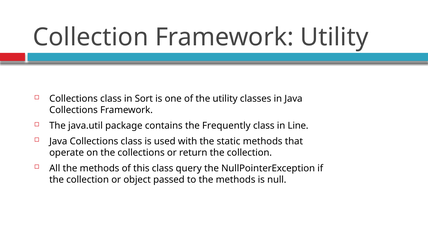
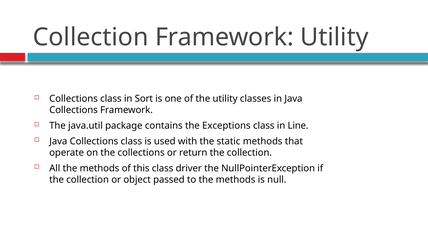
Frequently: Frequently -> Exceptions (226, 126)
query: query -> driver (189, 168)
